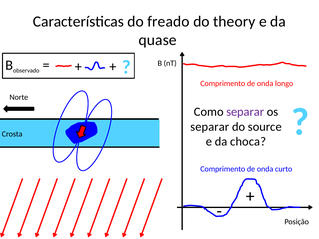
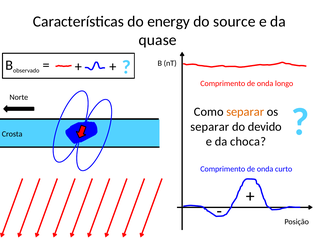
freado: freado -> energy (169, 22)
theory: theory -> source (234, 22)
separar colour: purple -> orange (245, 112)
source: source -> devido (265, 127)
